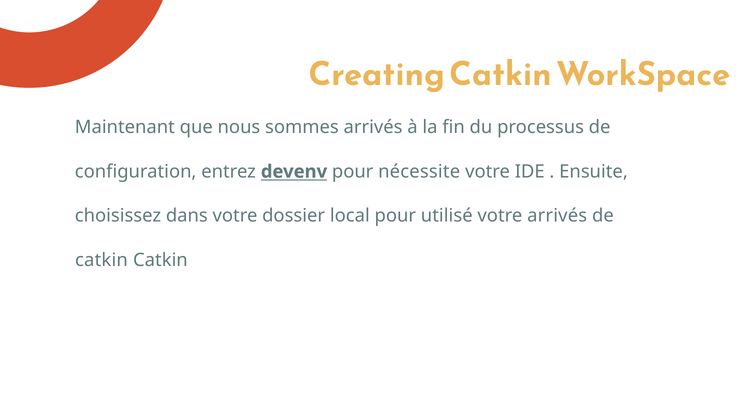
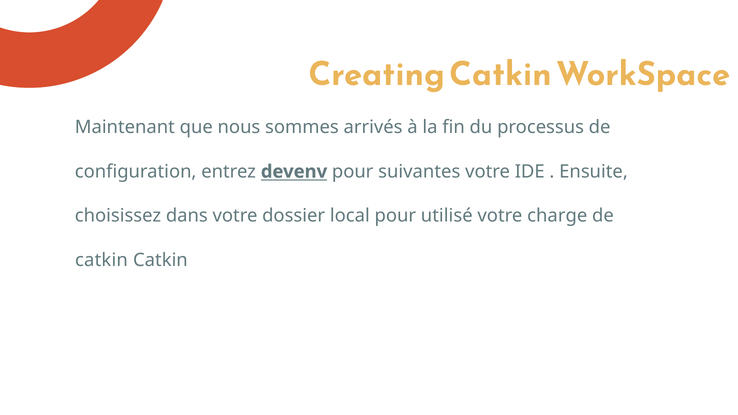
nécessite: nécessite -> suivantes (419, 172)
votre arrivés: arrivés -> charge (557, 216)
